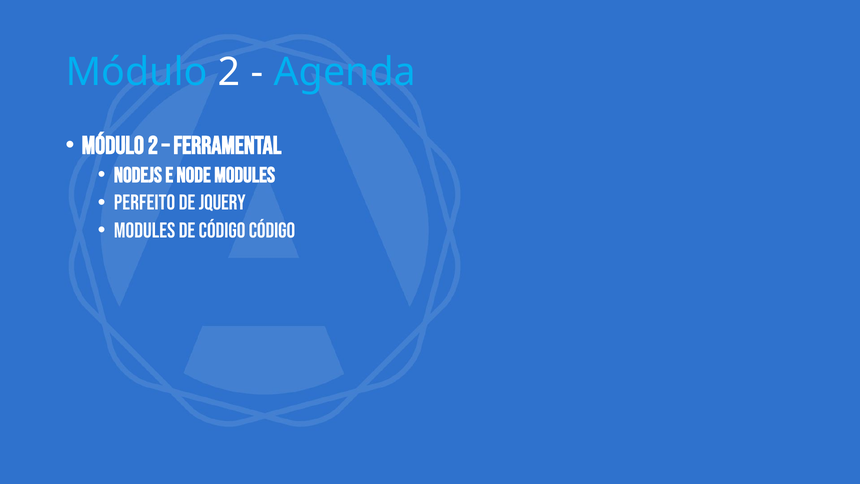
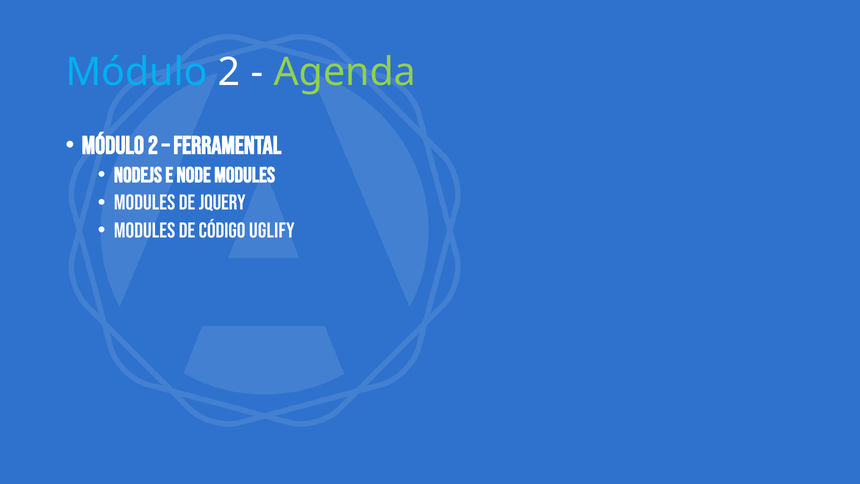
Agenda colour: light blue -> light green (345, 72)
Perfeito: Perfeito -> Modules (145, 203)
código código: código -> uglify (272, 230)
